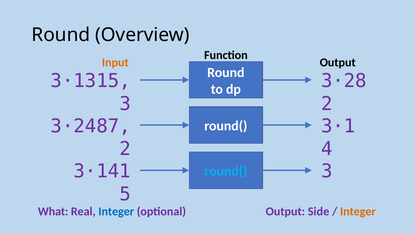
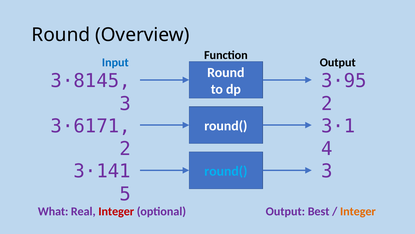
Input colour: orange -> blue (115, 62)
3·1315: 3·1315 -> 3·8145 (91, 81)
3·28: 3·28 -> 3·95 (344, 81)
3·2487: 3·2487 -> 3·6171 (91, 126)
Integer colour: blue -> red (116, 211)
Side: Side -> Best (319, 211)
